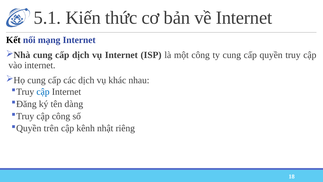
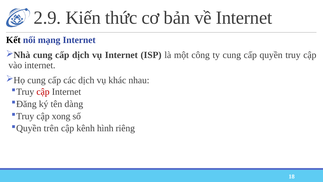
5.1: 5.1 -> 2.9 (47, 18)
cập colour: blue -> red (43, 92)
cập công: công -> xong (61, 116)
nhật: nhật -> hình (105, 128)
